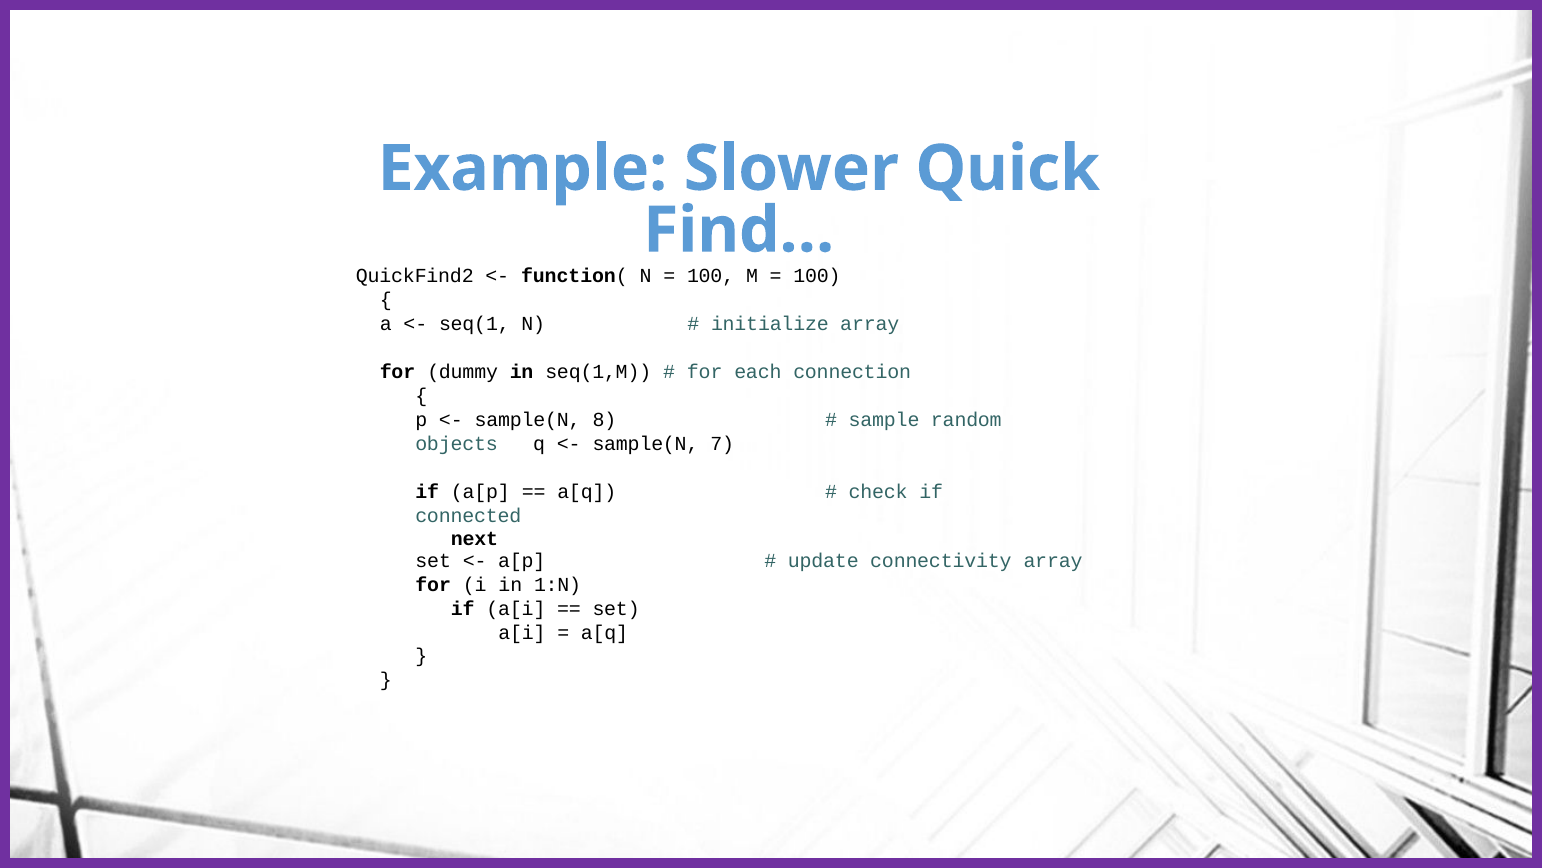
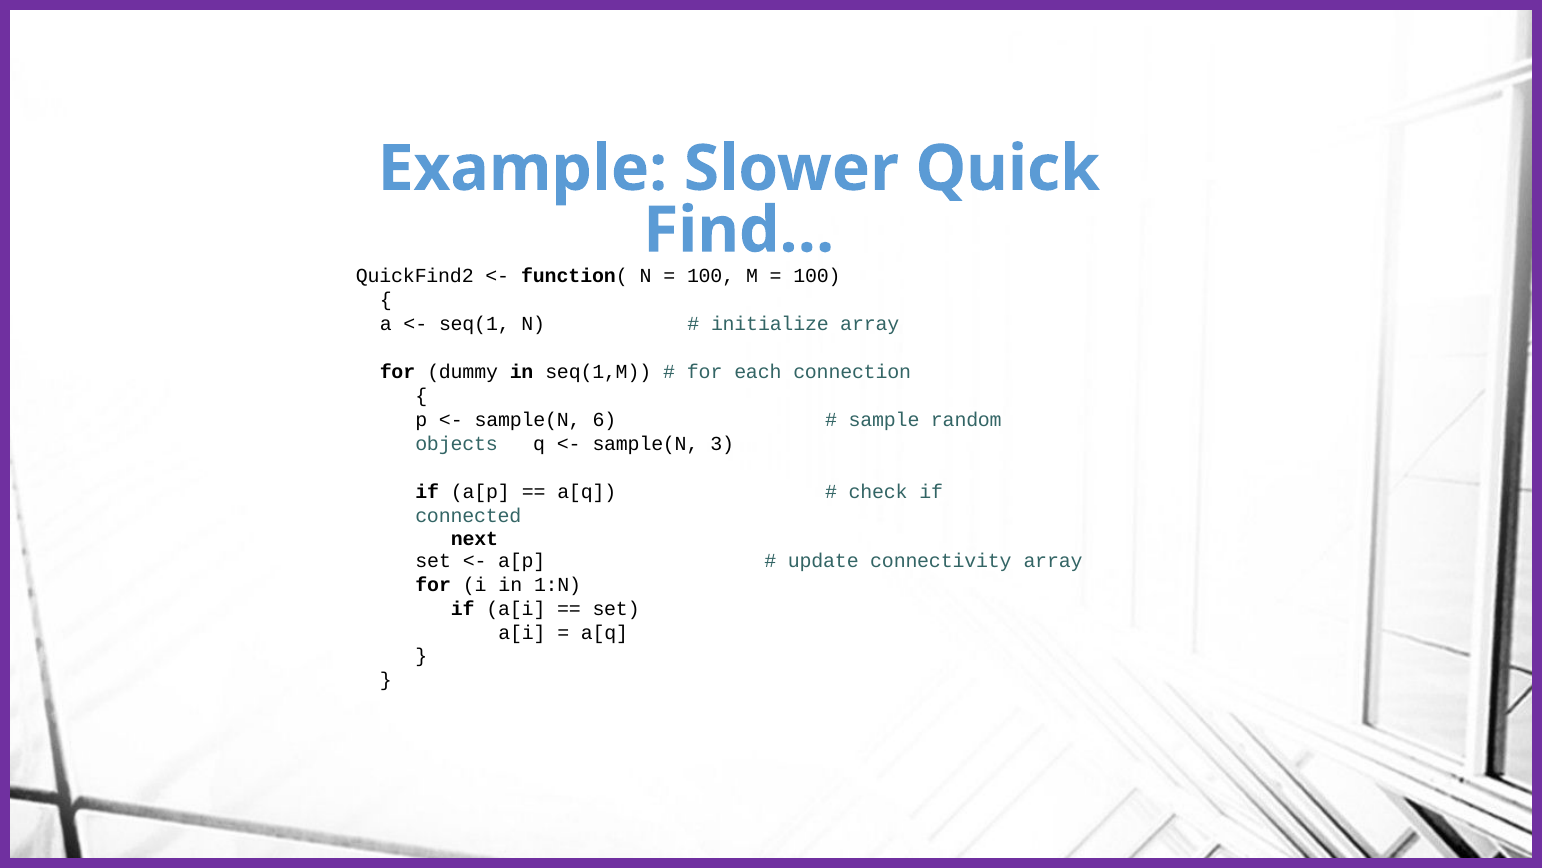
8: 8 -> 6 (604, 420)
7: 7 -> 3 (722, 444)
